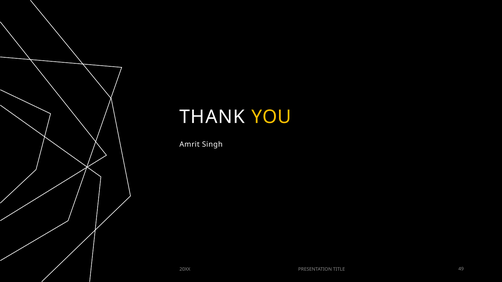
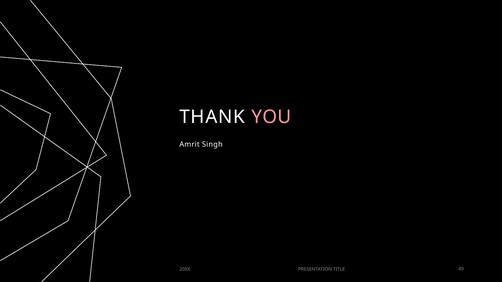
YOU colour: yellow -> pink (271, 117)
